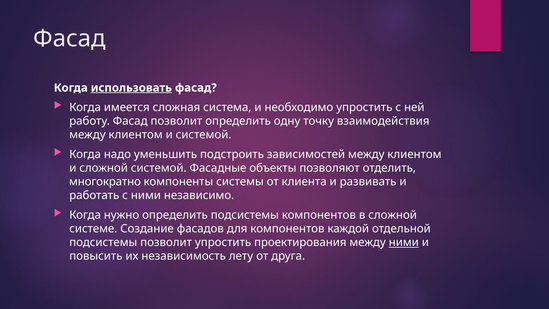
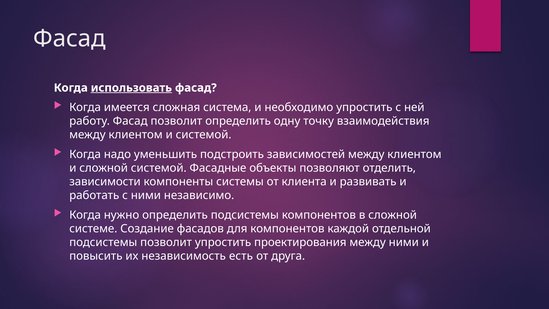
многократно: многократно -> зависимости (105, 182)
ними underline: present -> none (404, 242)
лету: лету -> есть (241, 256)
